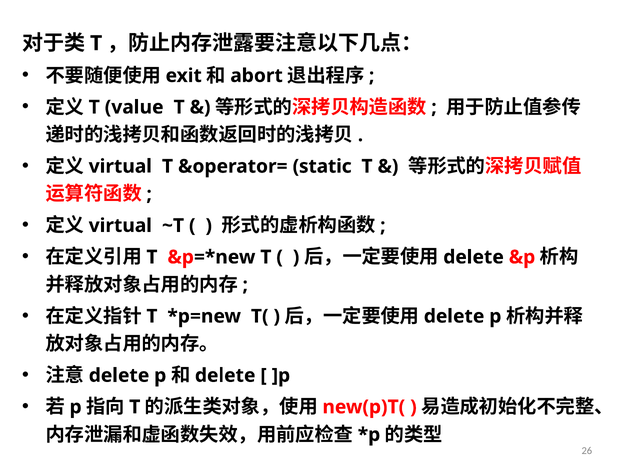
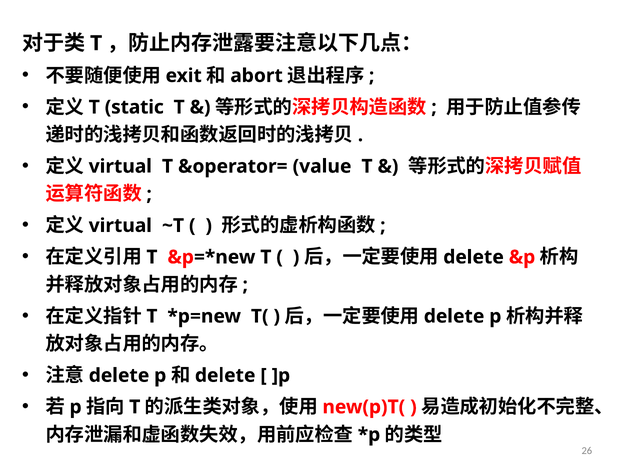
value: value -> static (134, 107)
static: static -> value (322, 167)
